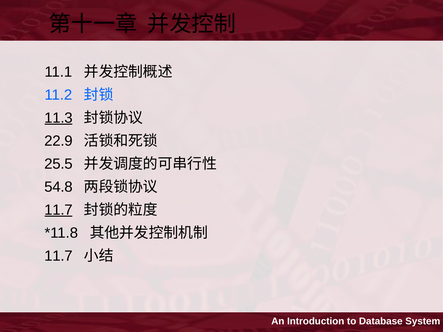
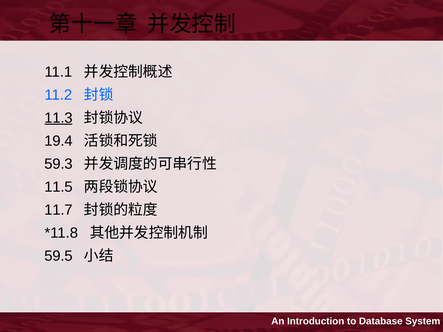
22.9: 22.9 -> 19.4 (58, 141)
25.5: 25.5 -> 59.3 (58, 164)
54.8: 54.8 -> 11.5 (58, 187)
11.7 underline: present -> none (58, 210)
11.7: 11.7 -> 59.5 (58, 256)
